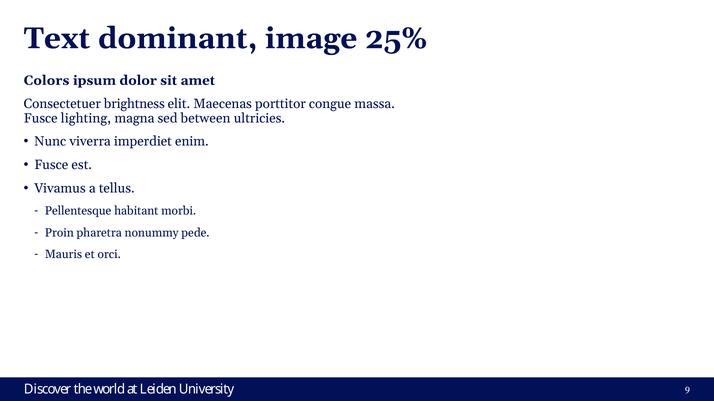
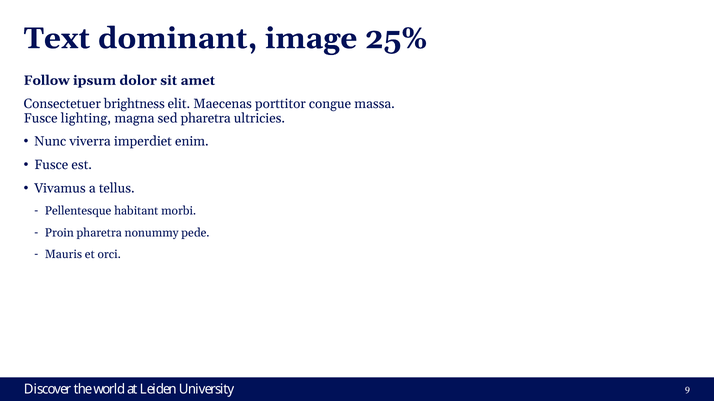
Colors: Colors -> Follow (47, 80)
sed between: between -> pharetra (206, 118)
